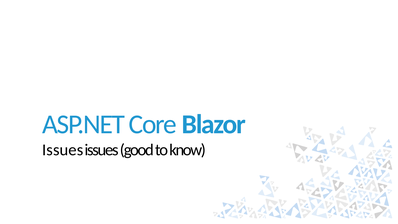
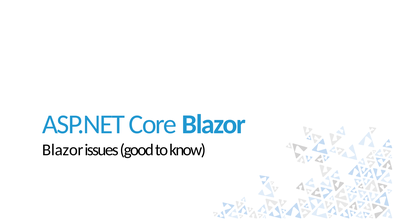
Issues: Issues -> Blazor (63, 150)
